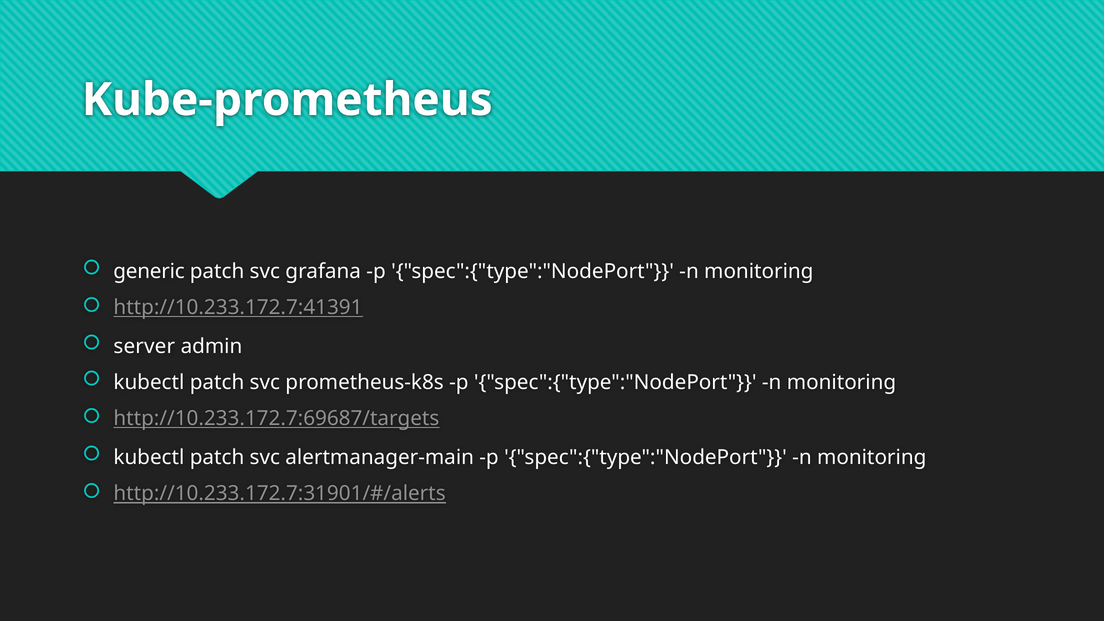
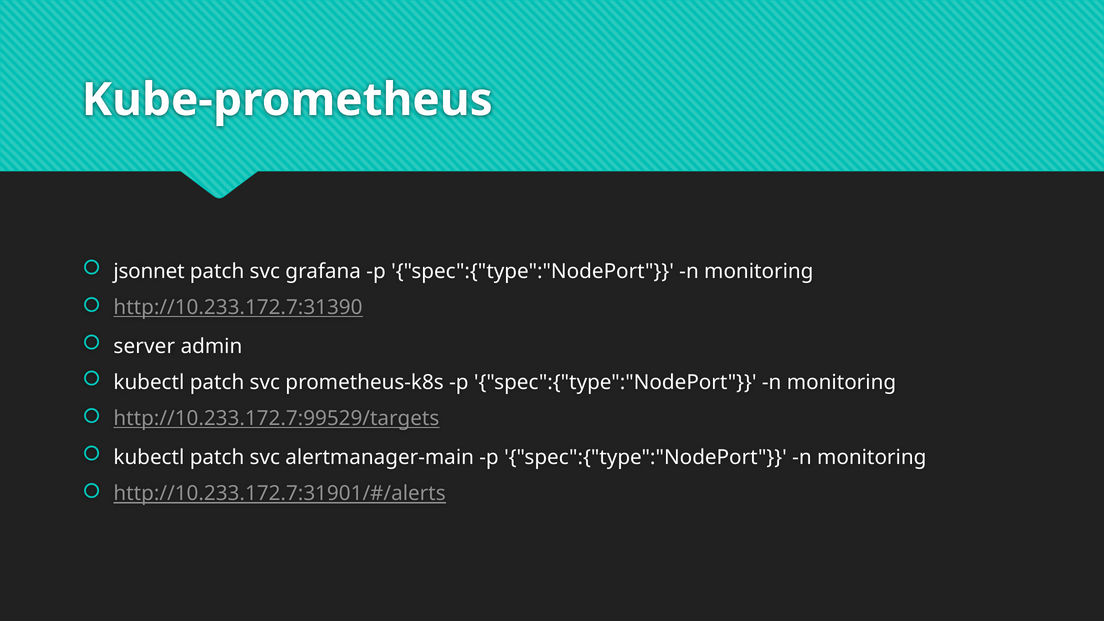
generic: generic -> jsonnet (149, 271)
http://10.233.172.7:41391: http://10.233.172.7:41391 -> http://10.233.172.7:31390 (238, 307)
http://10.233.172.7:69687/targets: http://10.233.172.7:69687/targets -> http://10.233.172.7:99529/targets (276, 418)
